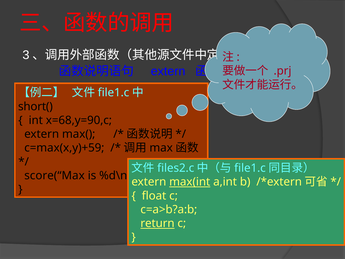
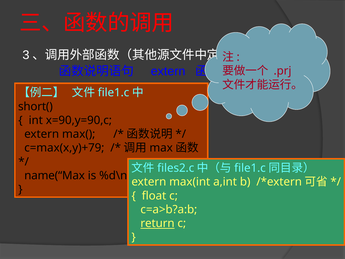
x=68,y=90,c: x=68,y=90,c -> x=90,y=90,c (79, 120)
c=max(x,y)+59: c=max(x,y)+59 -> c=max(x,y)+79 (64, 148)
score(“Max: score(“Max -> name(“Max (55, 175)
max(int underline: present -> none (190, 182)
